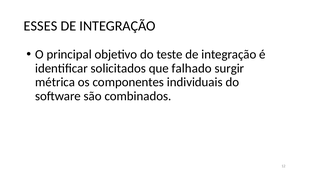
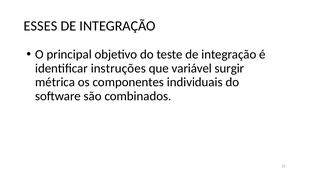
solicitados: solicitados -> instruções (118, 68)
falhado: falhado -> variável (192, 68)
